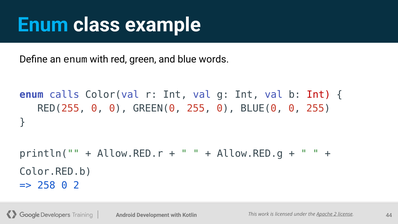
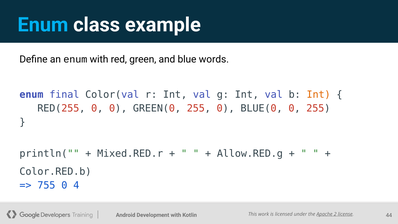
calls: calls -> final (64, 94)
Int colour: red -> orange (319, 94)
Allow.RED.r: Allow.RED.r -> Mixed.RED.r (130, 154)
258: 258 -> 755 (46, 185)
0 2: 2 -> 4 (76, 185)
